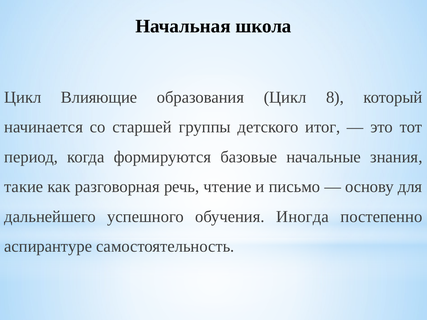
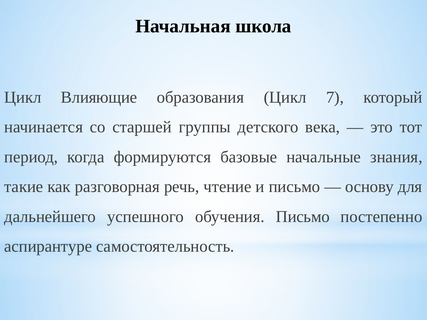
8: 8 -> 7 (335, 97)
итог: итог -> века (323, 127)
обучения Иногда: Иногда -> Письмо (303, 217)
